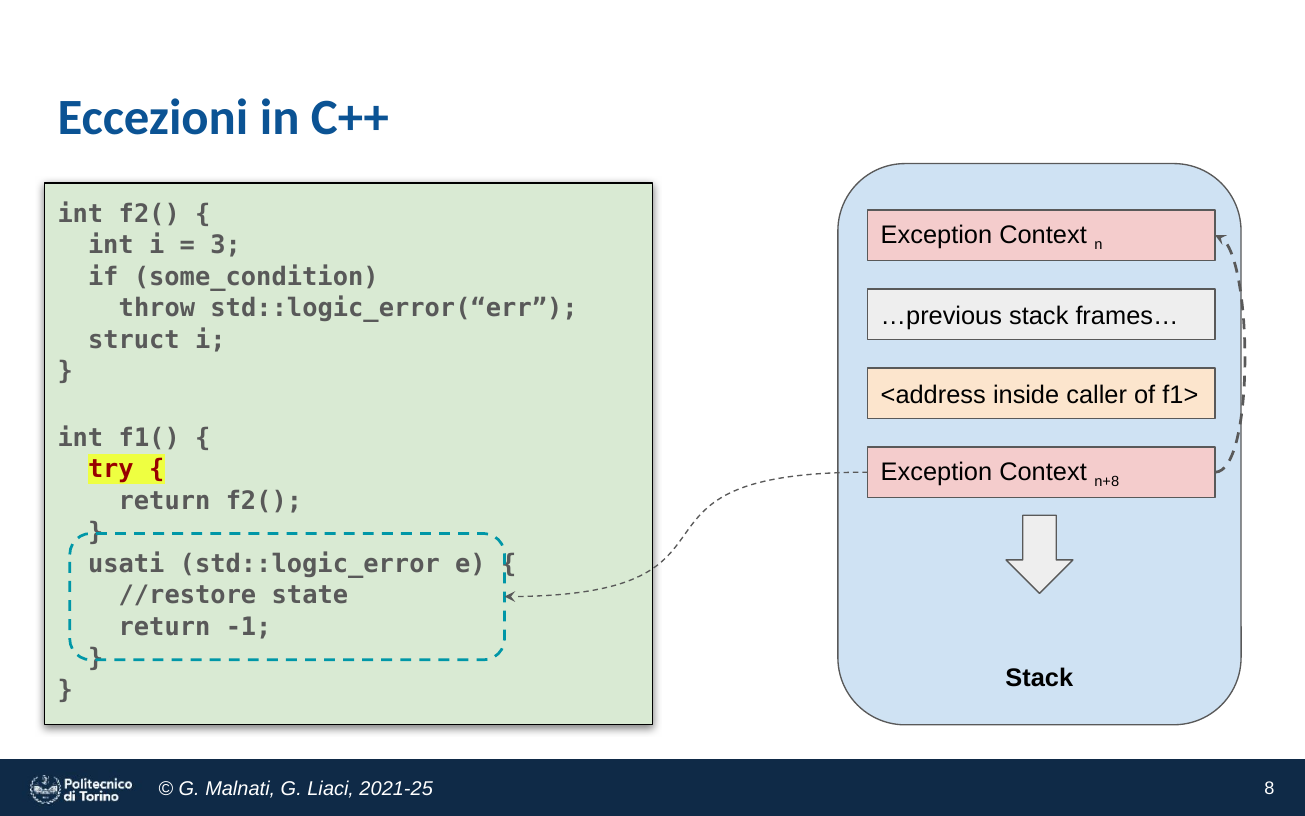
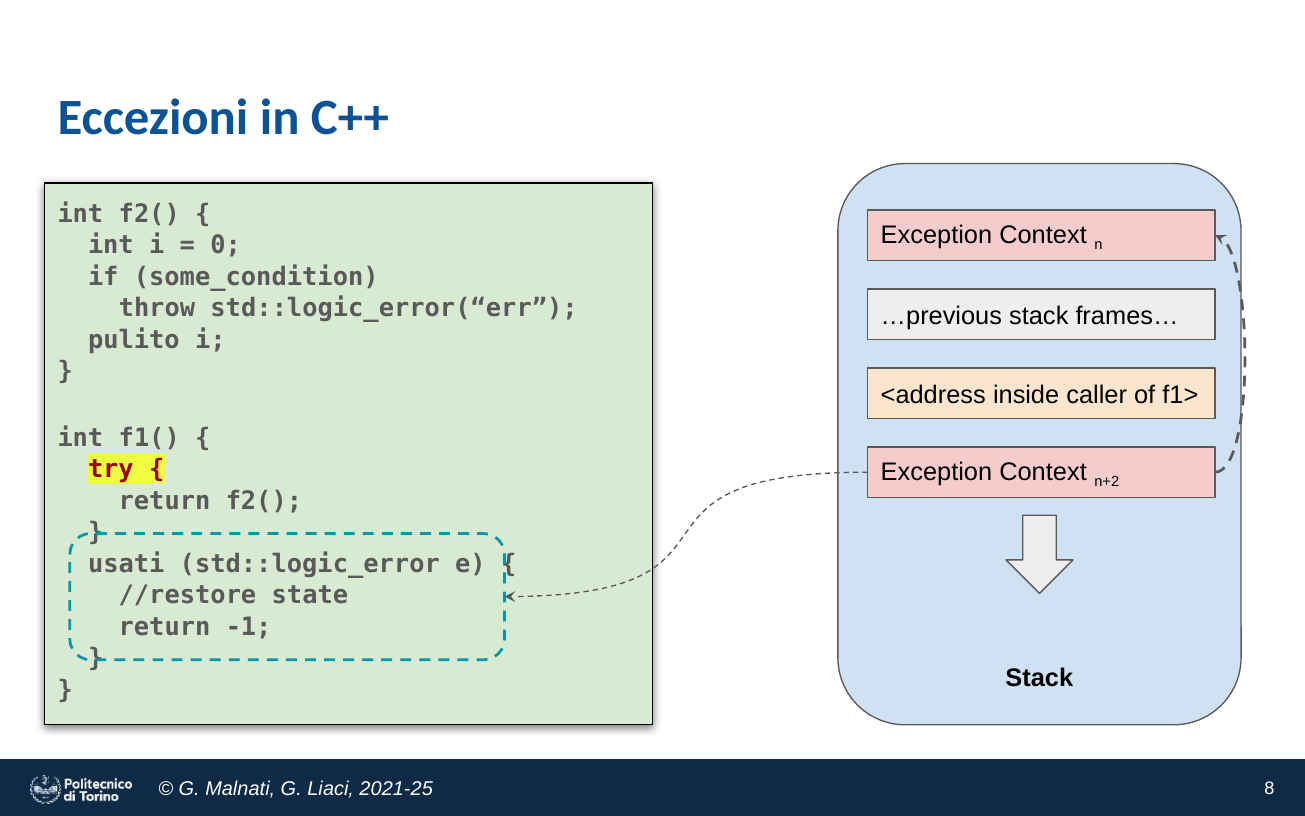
3: 3 -> 0 (226, 245)
struct: struct -> pulito (134, 340)
n+8: n+8 -> n+2 (1107, 482)
